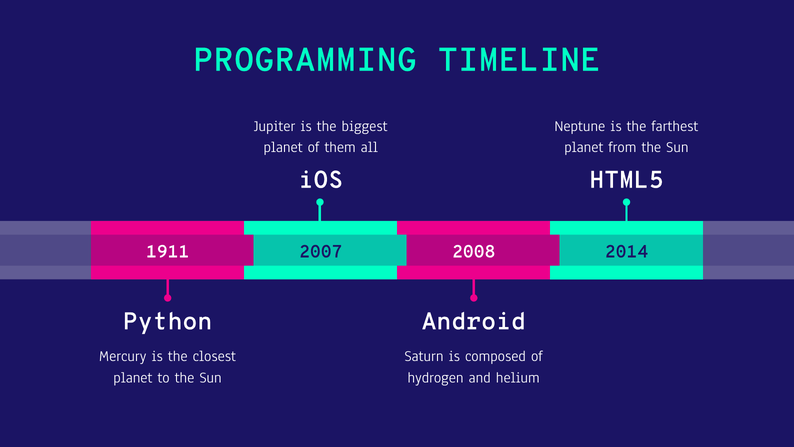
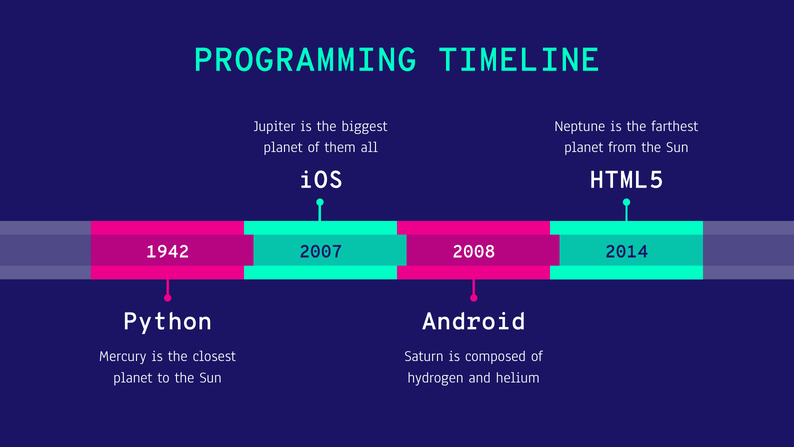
1911: 1911 -> 1942 (168, 251)
